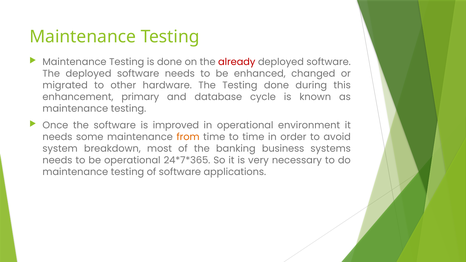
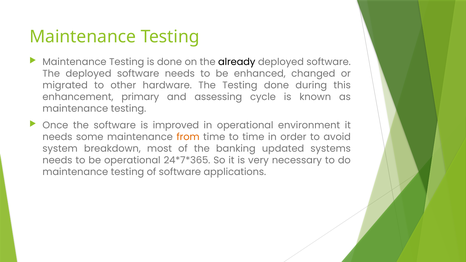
already colour: red -> black (237, 62)
database: database -> assessing (218, 97)
business: business -> updated (283, 149)
